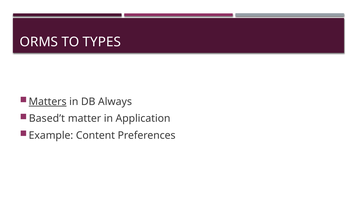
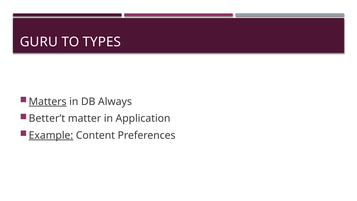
ORMS: ORMS -> GURU (39, 42)
Based’t: Based’t -> Better’t (47, 118)
Example underline: none -> present (51, 135)
